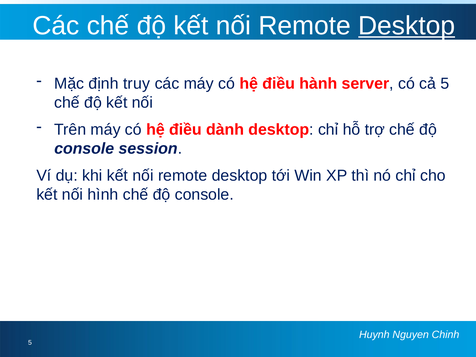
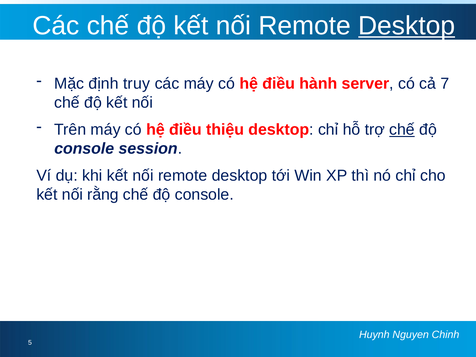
cả 5: 5 -> 7 (445, 84)
dành: dành -> thiệu (225, 130)
chế underline: none -> present (402, 130)
hình: hình -> rằng (103, 195)
